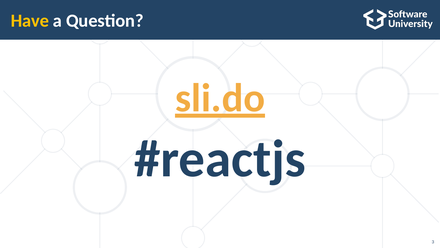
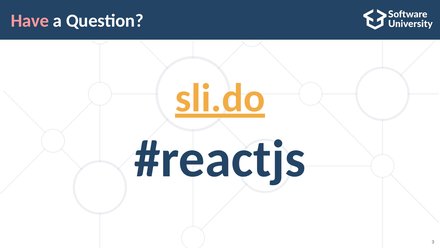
Have colour: yellow -> pink (30, 21)
